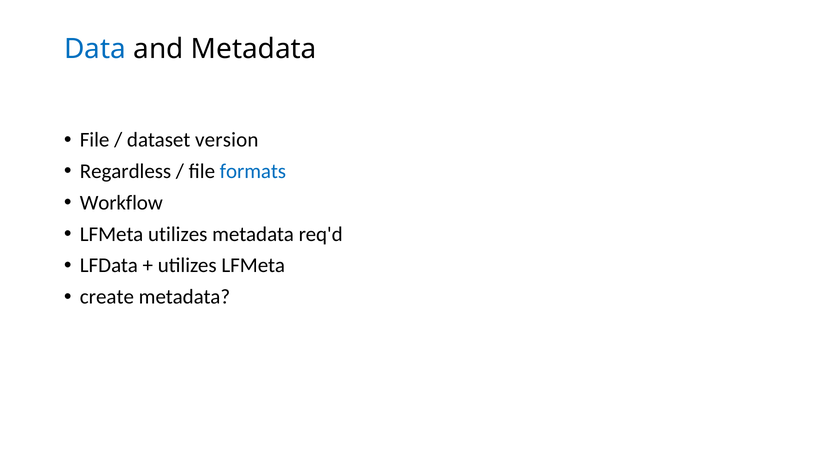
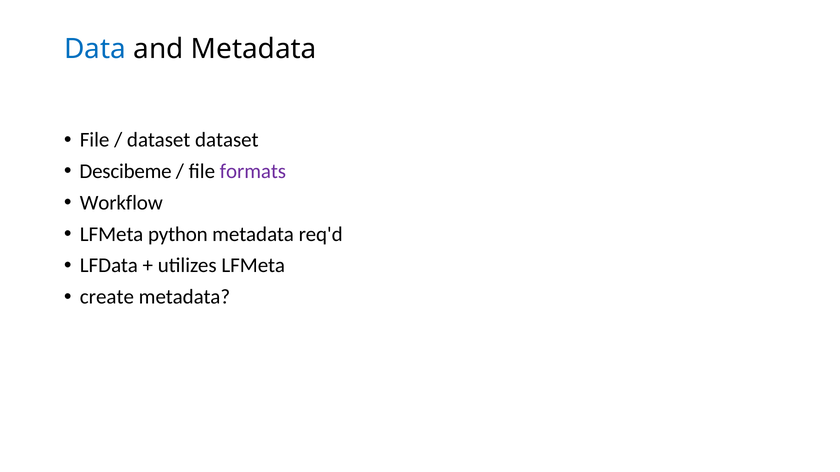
dataset version: version -> dataset (227, 140)
Regardless: Regardless -> Descibeme (126, 172)
formats colour: blue -> purple (253, 172)
LFMeta utilizes: utilizes -> python (178, 234)
